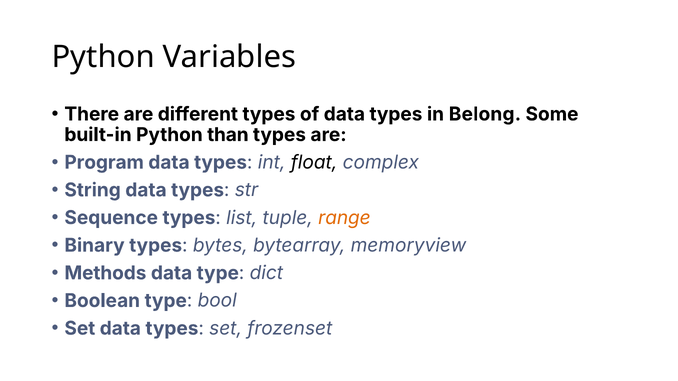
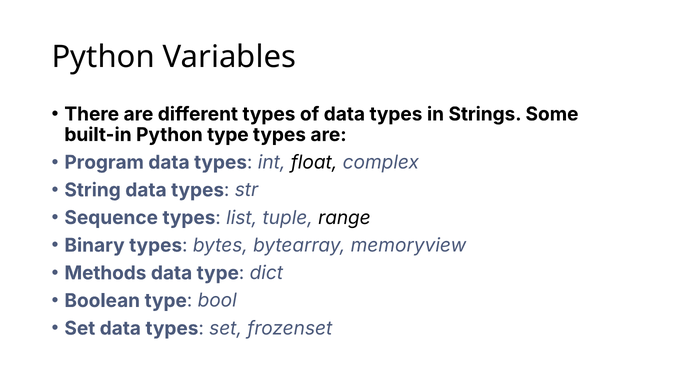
Belong: Belong -> Strings (485, 114)
Python than: than -> type (228, 135)
range colour: orange -> black (344, 218)
